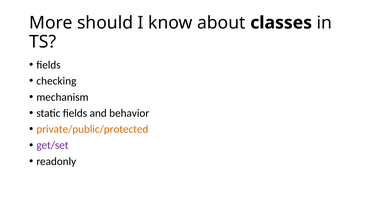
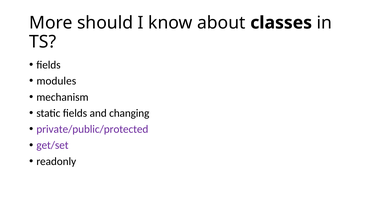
checking: checking -> modules (56, 81)
behavior: behavior -> changing (129, 113)
private/public/protected colour: orange -> purple (92, 129)
